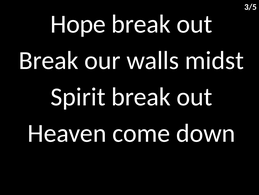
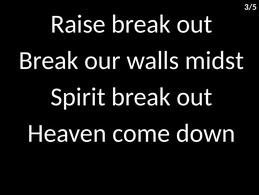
Hope: Hope -> Raise (78, 24)
